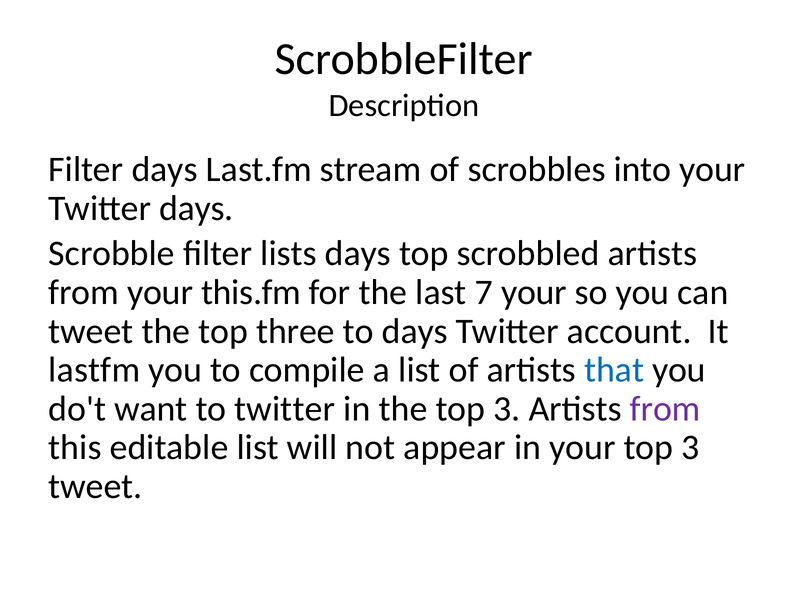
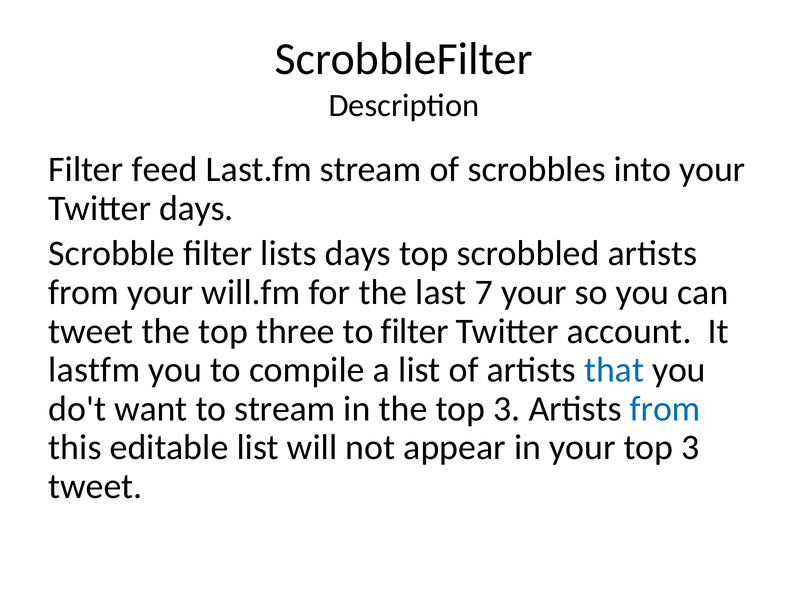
Filter days: days -> feed (165, 170)
this.fm: this.fm -> will.fm (251, 292)
to days: days -> filter (415, 331)
to twitter: twitter -> stream (285, 409)
from colour: purple -> blue (665, 409)
